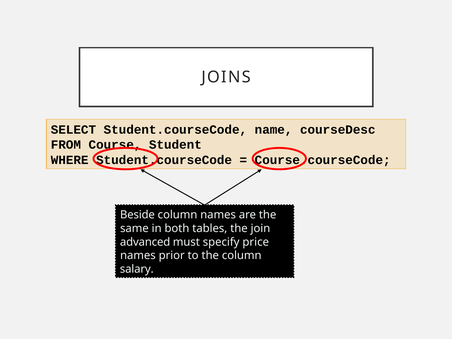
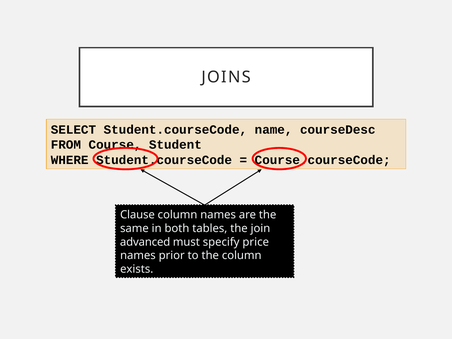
Beside: Beside -> Clause (137, 215)
salary: salary -> exists (137, 269)
